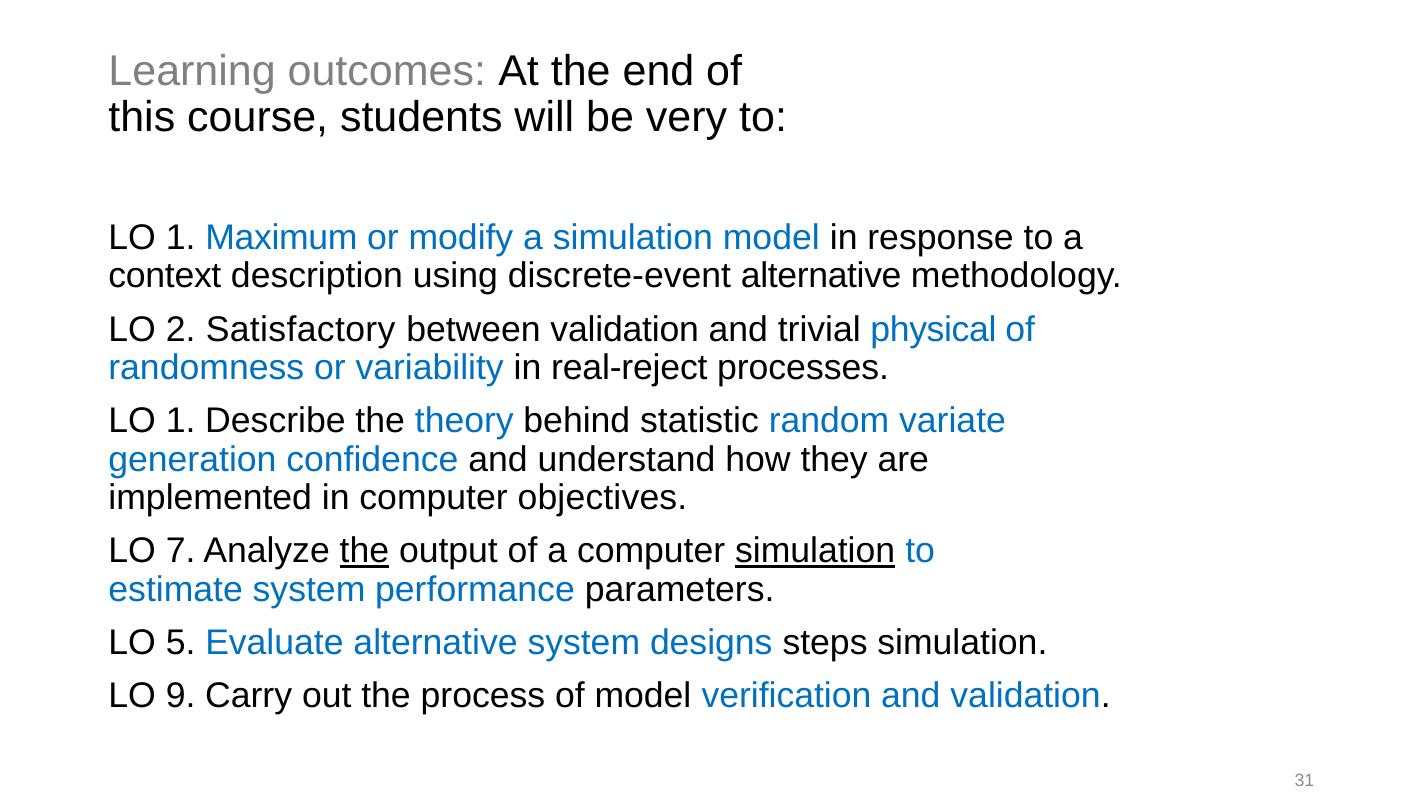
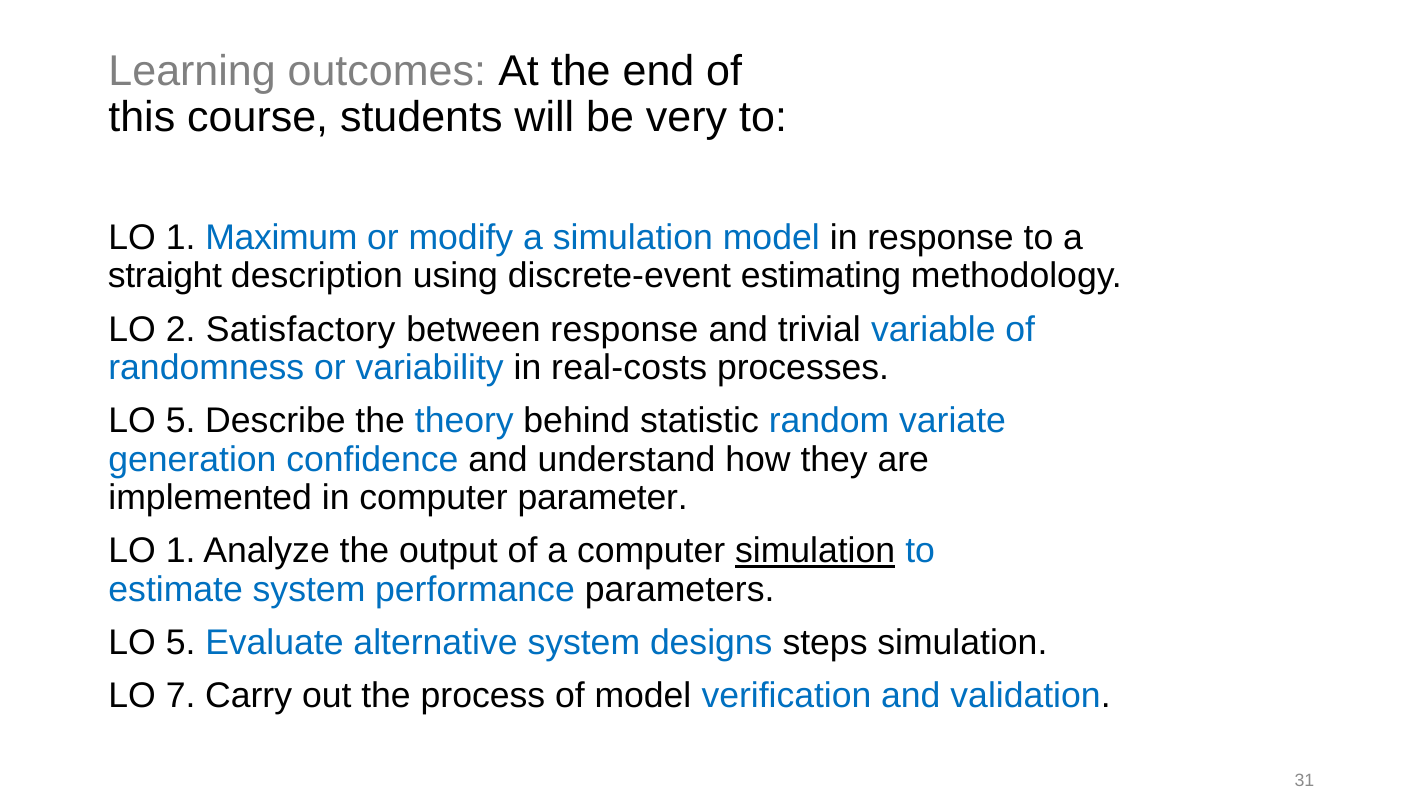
context: context -> straight (165, 276)
discrete-event alternative: alternative -> estimating (821, 276)
between validation: validation -> response (624, 329)
physical: physical -> variable (933, 329)
real-reject: real-reject -> real-costs (629, 367)
1: 1 -> 5 (181, 421)
objectives: objectives -> parameter (603, 498)
7: 7 -> 1 (181, 551)
the underline: present -> none (364, 551)
9: 9 -> 7 (181, 696)
